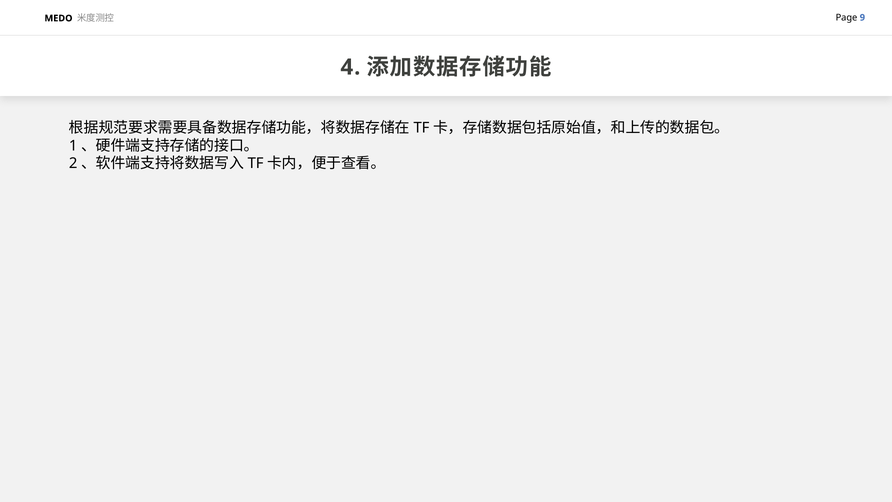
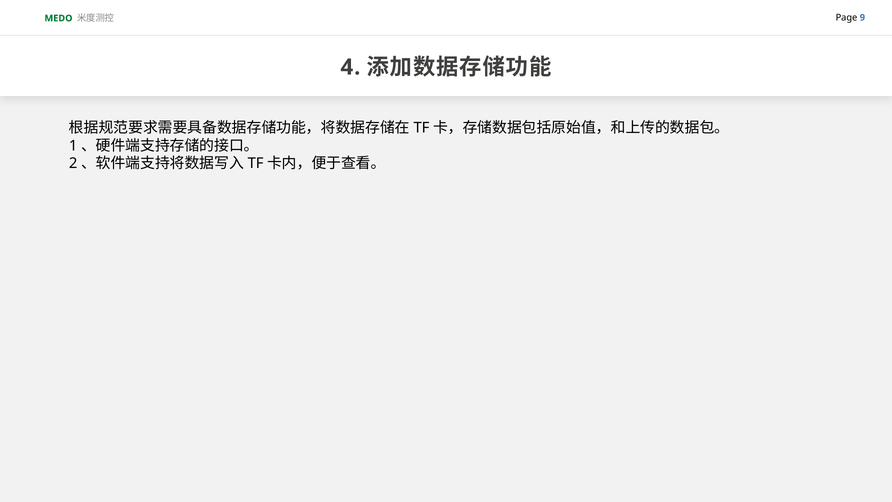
MEDO colour: black -> green (58, 18)
